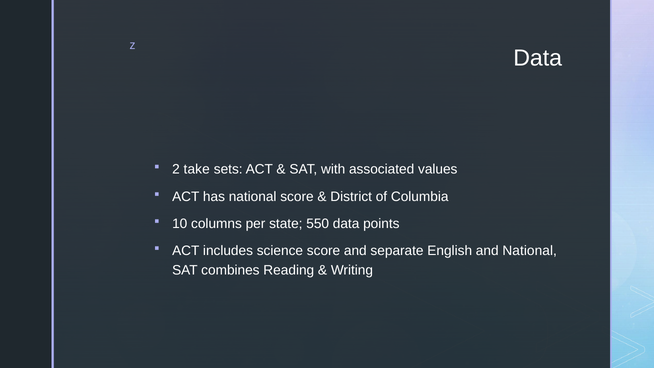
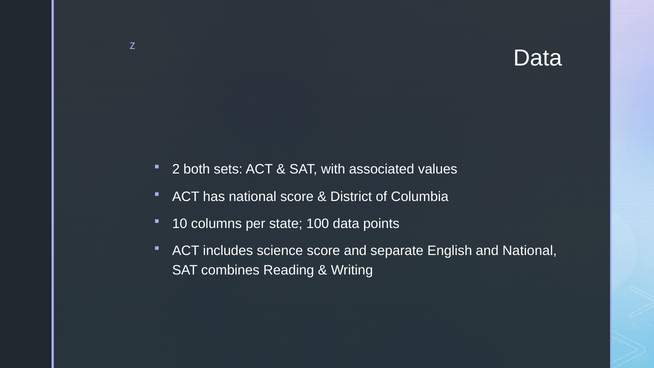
take: take -> both (197, 169)
550: 550 -> 100 (318, 224)
